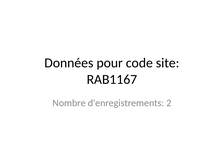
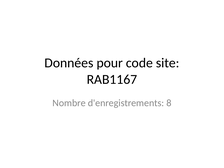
2: 2 -> 8 (169, 103)
